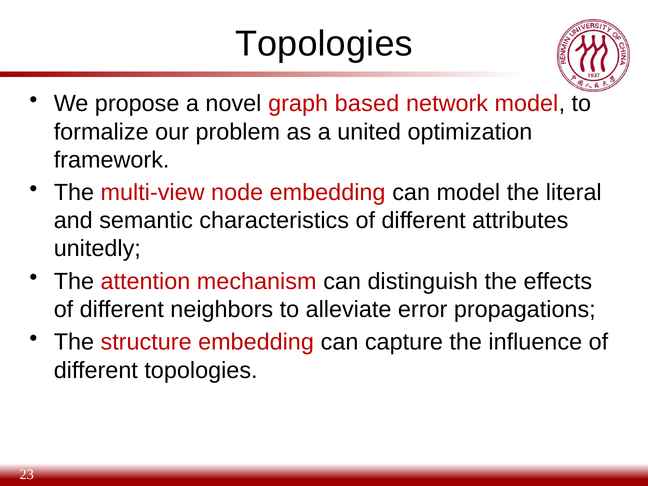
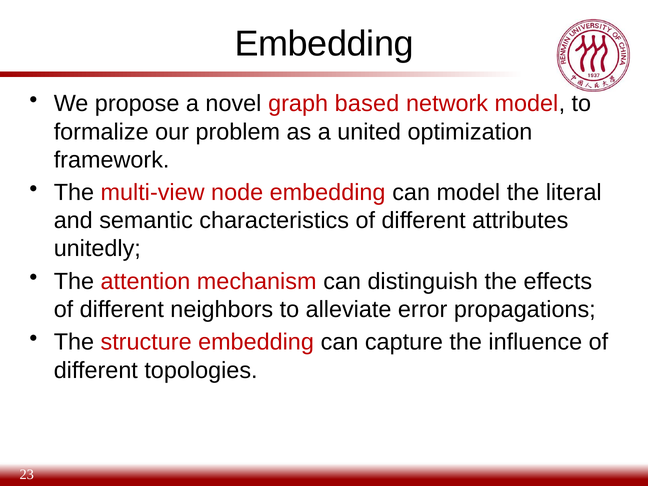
Topologies: Topologies -> Embedding (324, 44)
